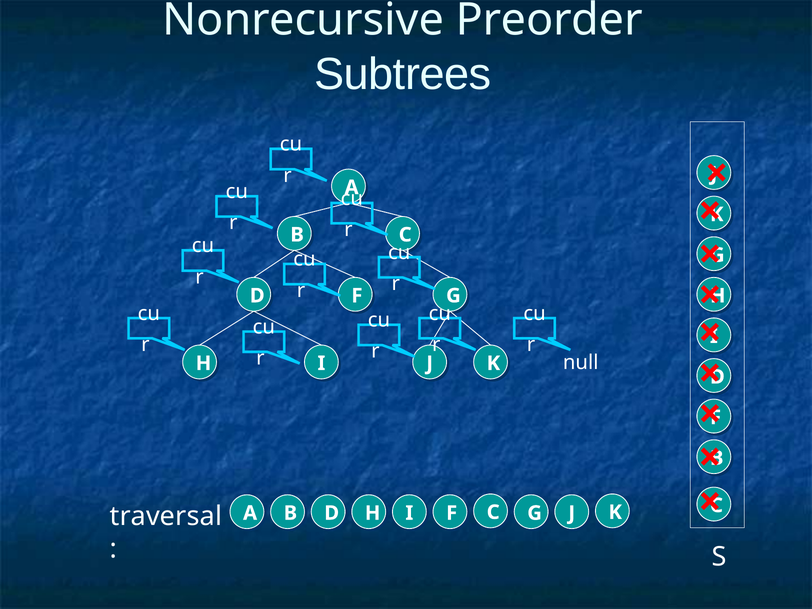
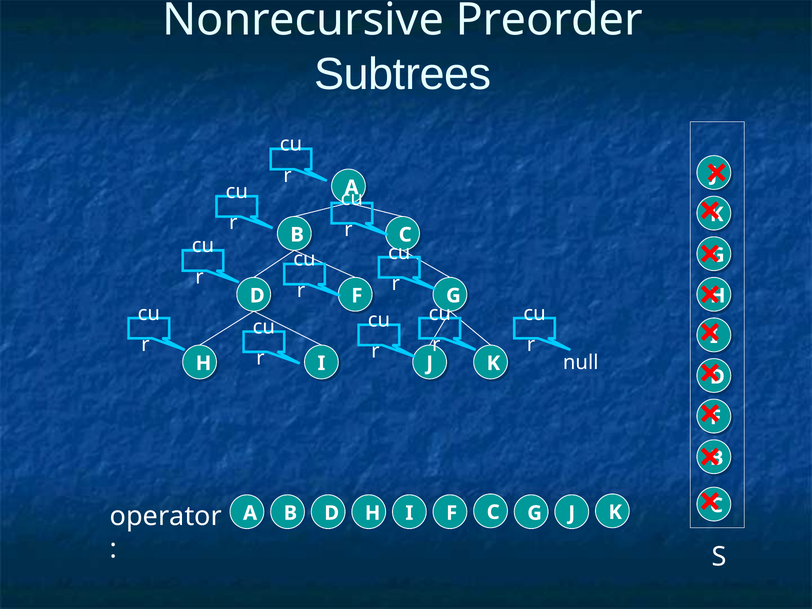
traversal: traversal -> operator (166, 516)
